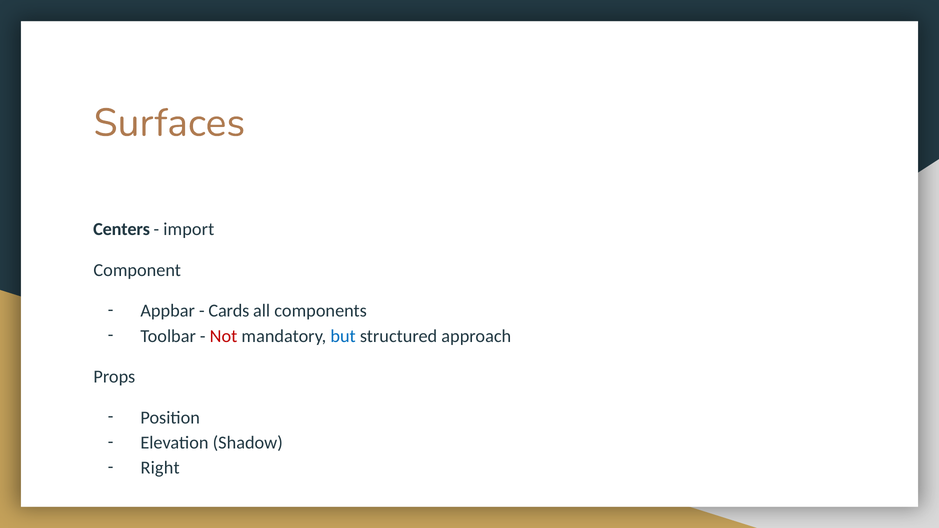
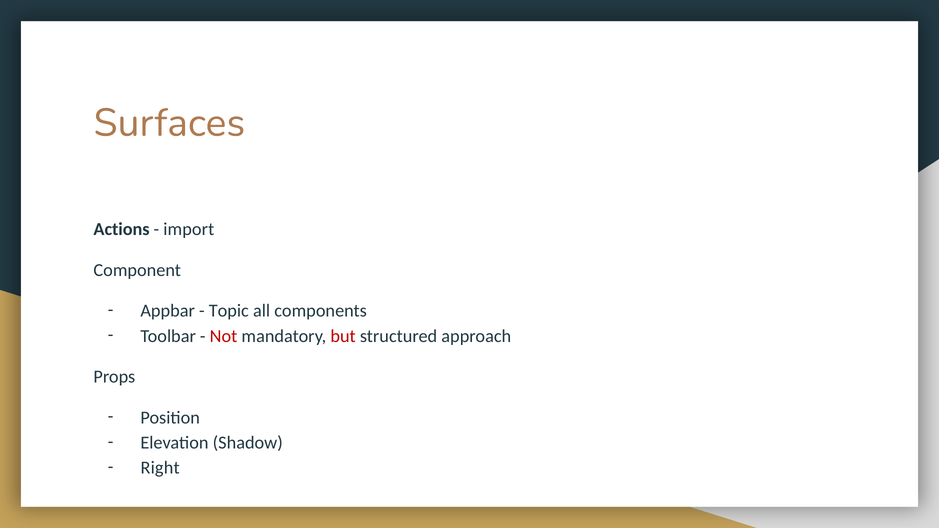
Centers: Centers -> Actions (122, 229)
Cards: Cards -> Topic (229, 311)
but colour: blue -> red (343, 336)
